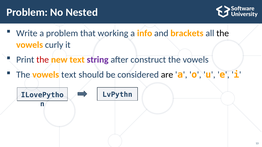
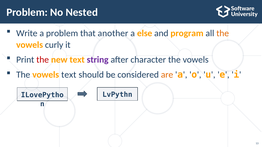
working: working -> another (113, 33)
info: info -> else (145, 33)
brackets: brackets -> program (187, 33)
the colour: black -> orange (223, 33)
construct: construct -> character (148, 60)
are colour: black -> orange (167, 75)
